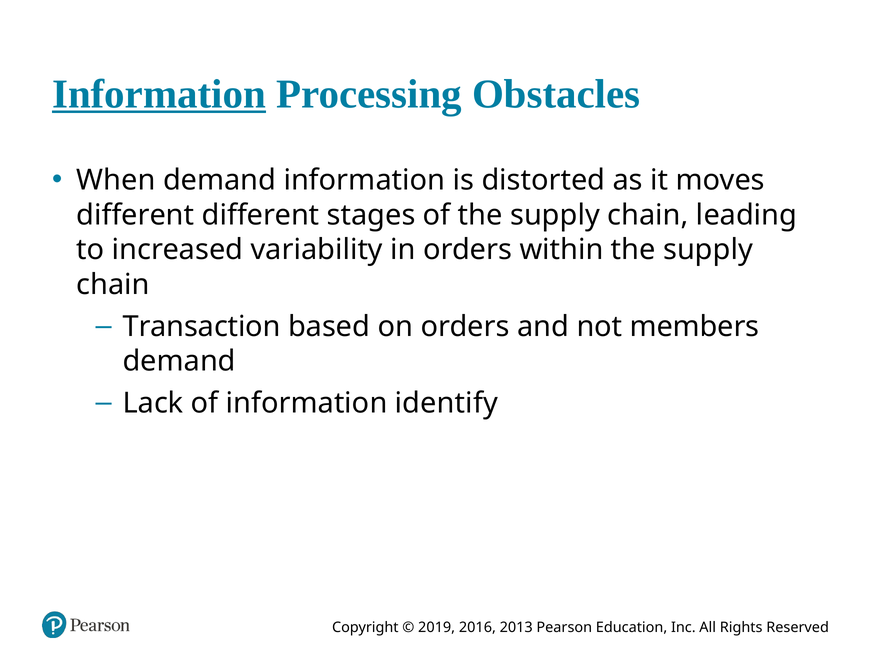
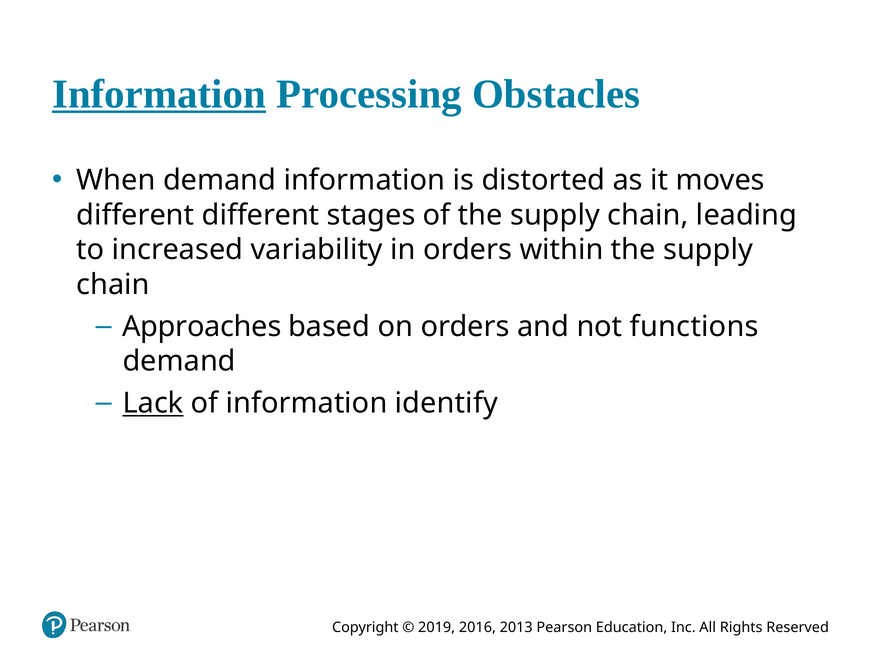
Transaction: Transaction -> Approaches (202, 326)
members: members -> functions (694, 326)
Lack underline: none -> present (153, 403)
